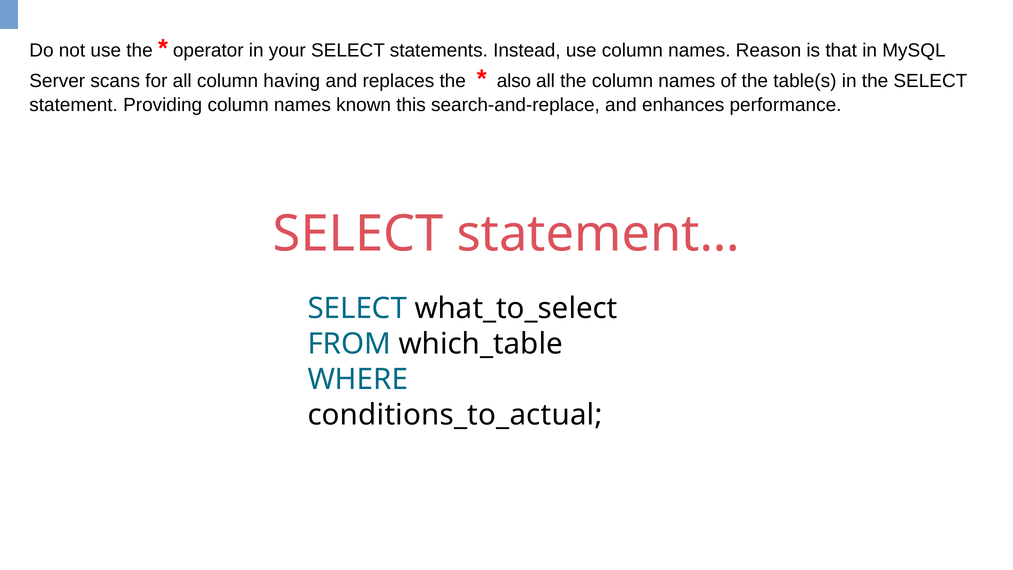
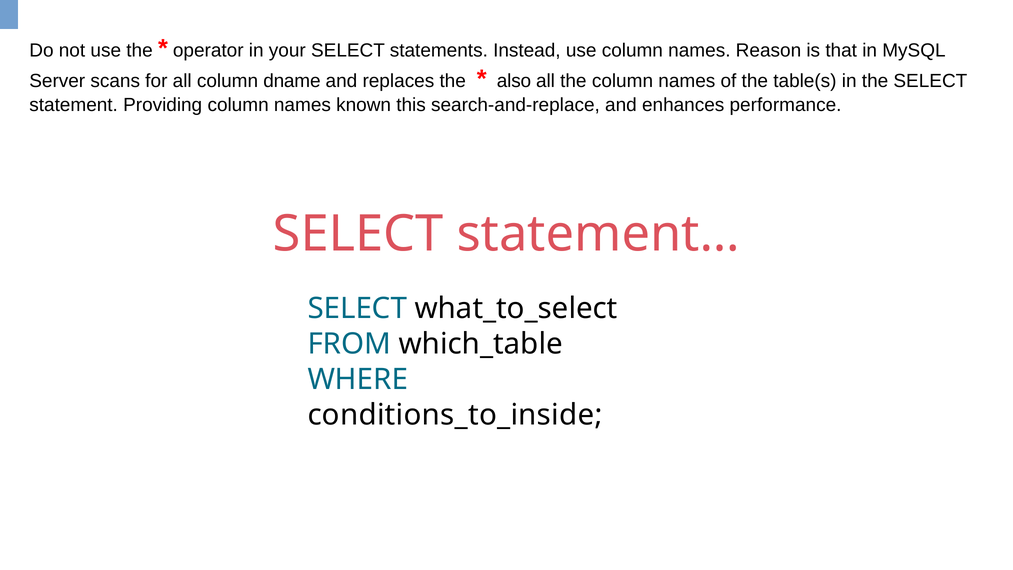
having: having -> dname (292, 81)
conditions_to_actual: conditions_to_actual -> conditions_to_inside (455, 415)
